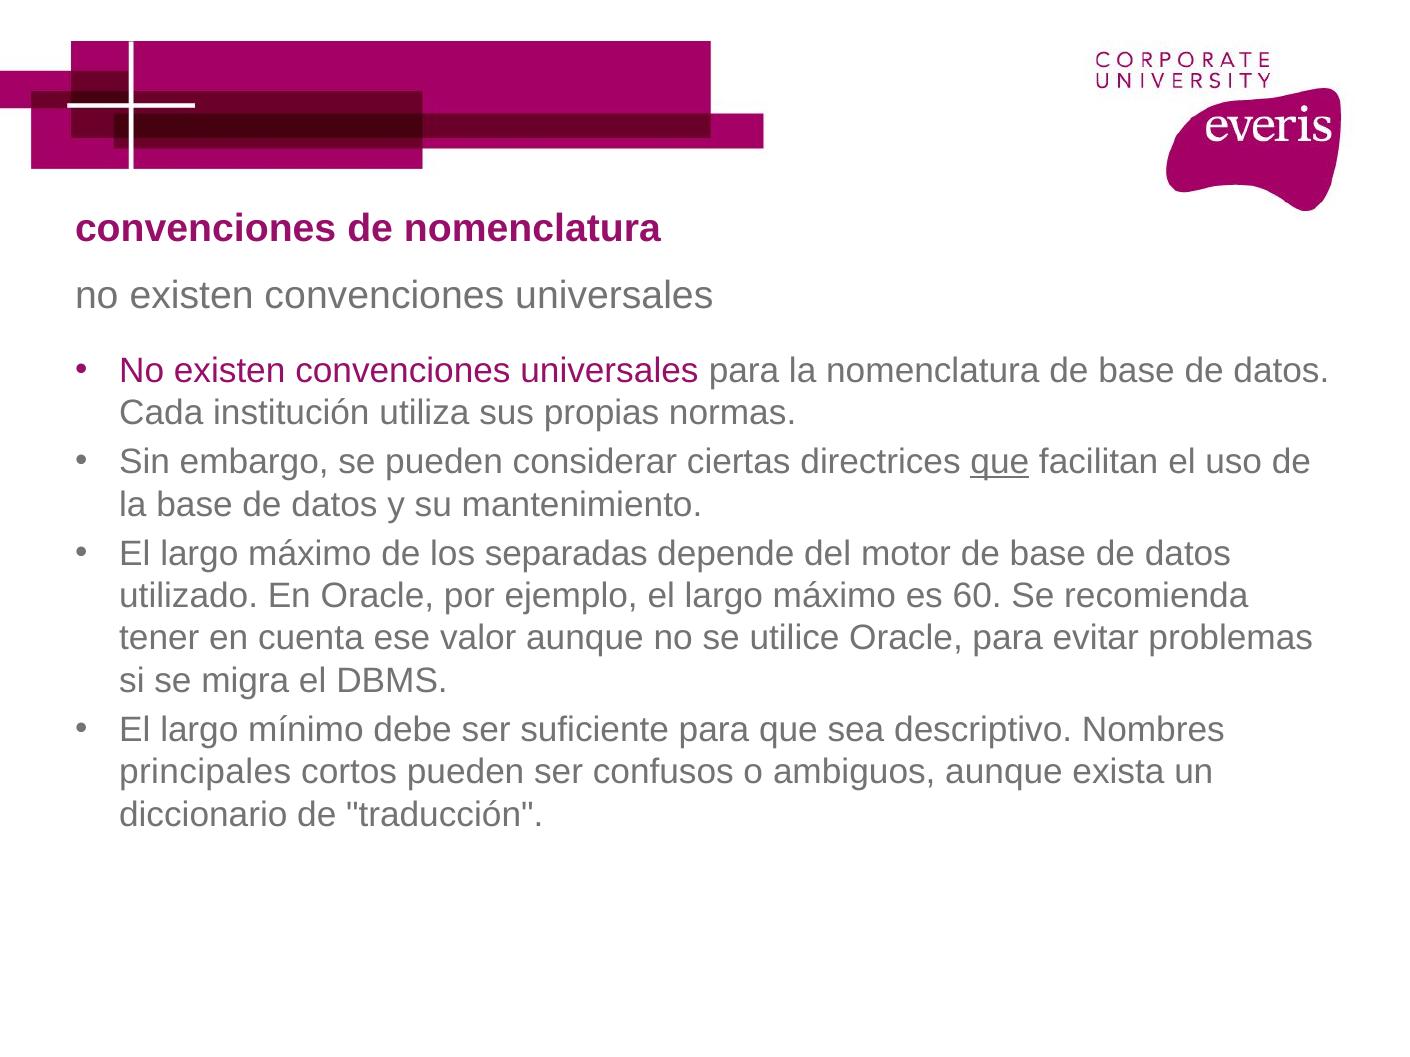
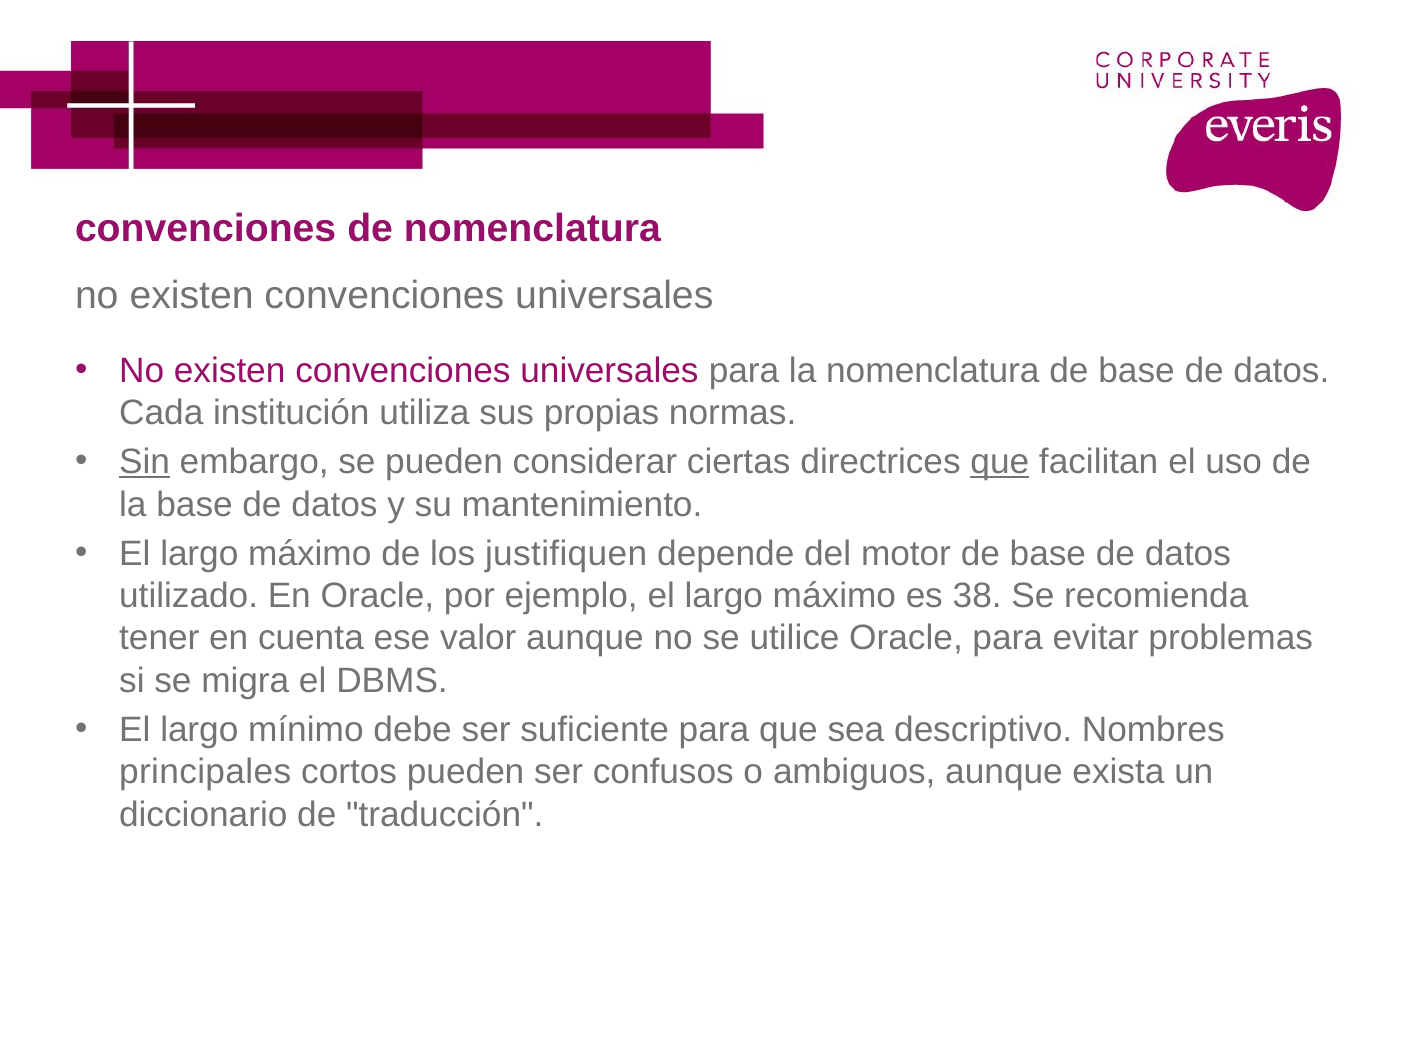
Sin underline: none -> present (145, 462)
separadas: separadas -> justifiquen (566, 554)
60: 60 -> 38 (977, 596)
